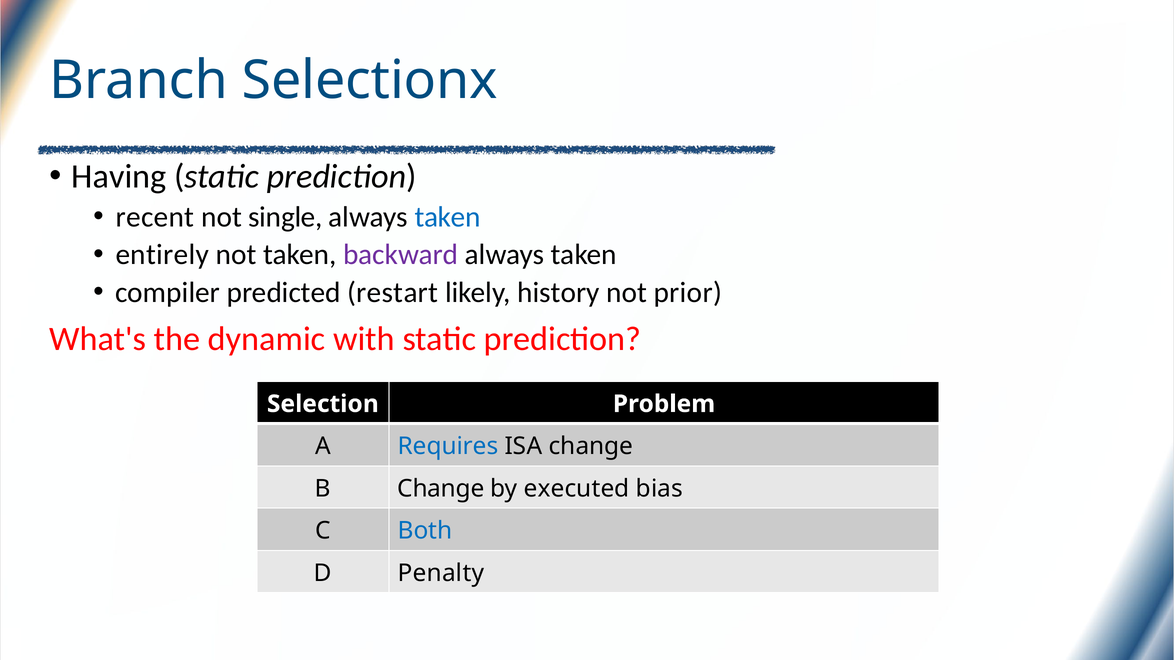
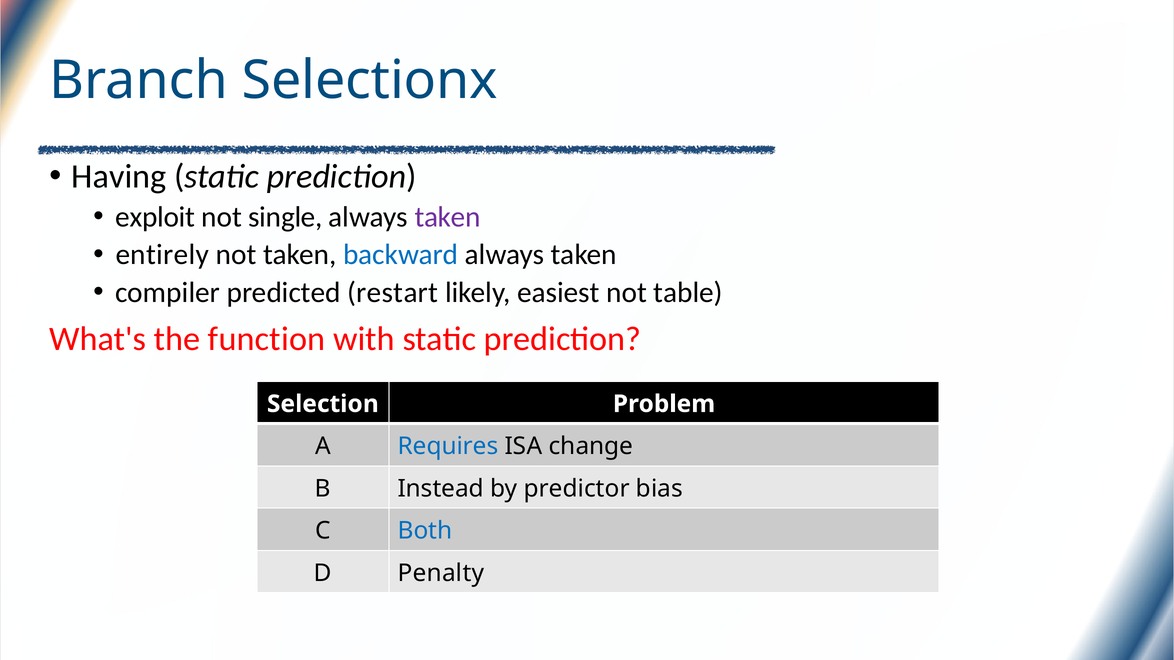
recent: recent -> exploit (155, 217)
taken colour: blue -> purple (448, 217)
backward colour: purple -> blue (401, 255)
history: history -> easiest (558, 293)
prior: prior -> table (688, 293)
dynamic: dynamic -> function (267, 339)
B Change: Change -> Instead (441, 489)
executed: executed -> predictor (577, 489)
